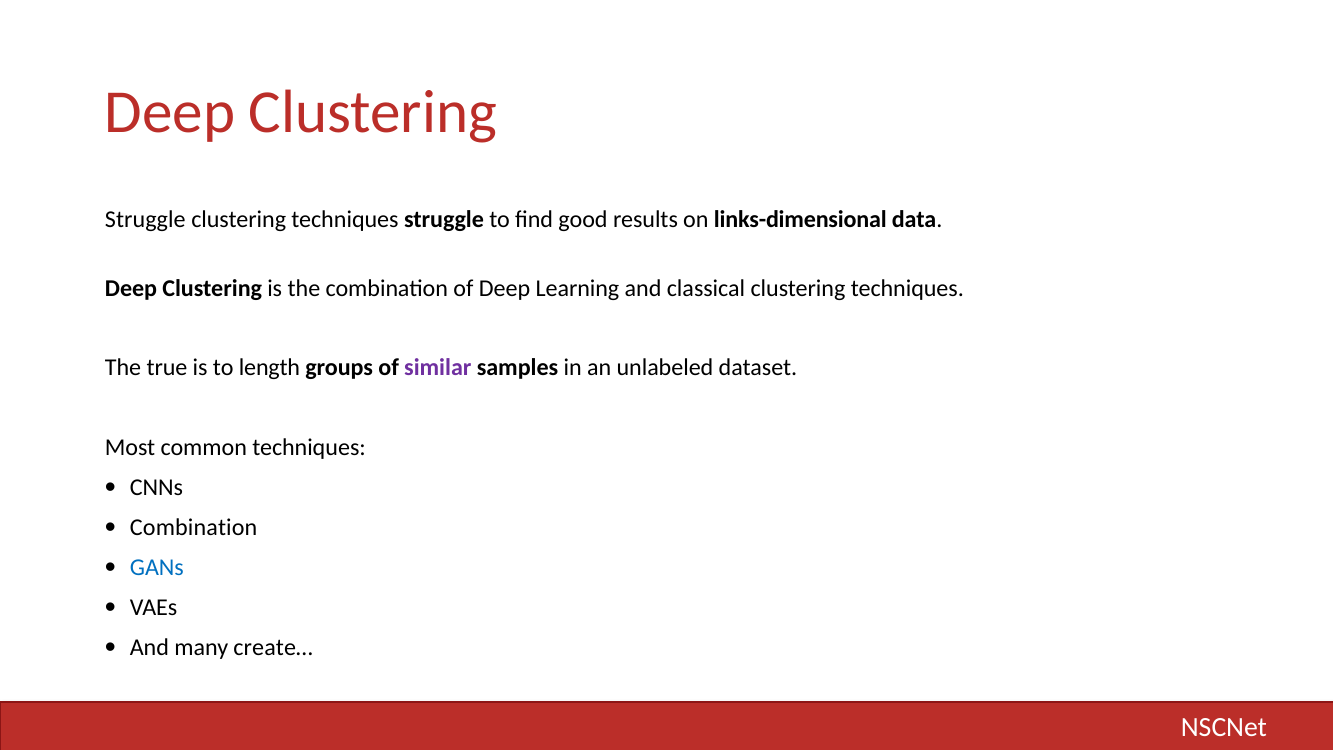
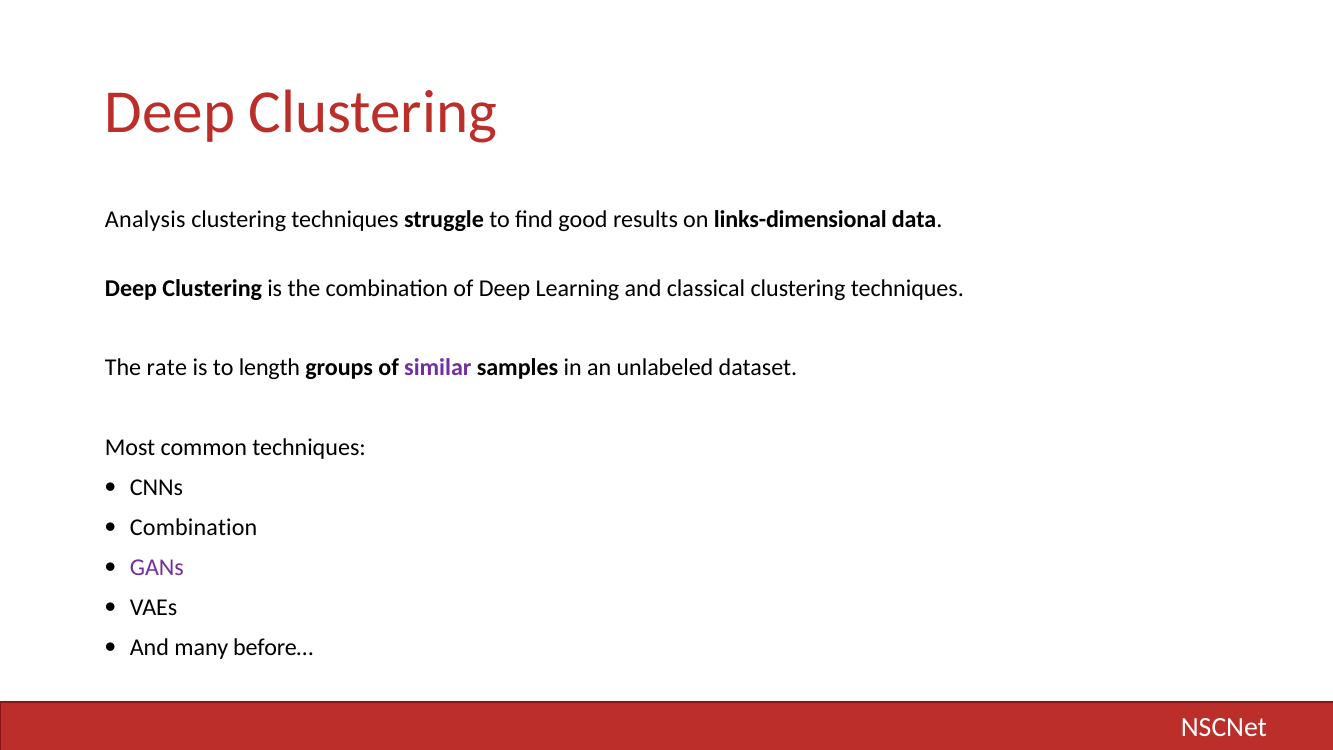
Struggle: Struggle -> Analysis (145, 219)
true: true -> rate (167, 368)
GANs colour: blue -> purple (157, 567)
create…: create… -> before… (273, 647)
